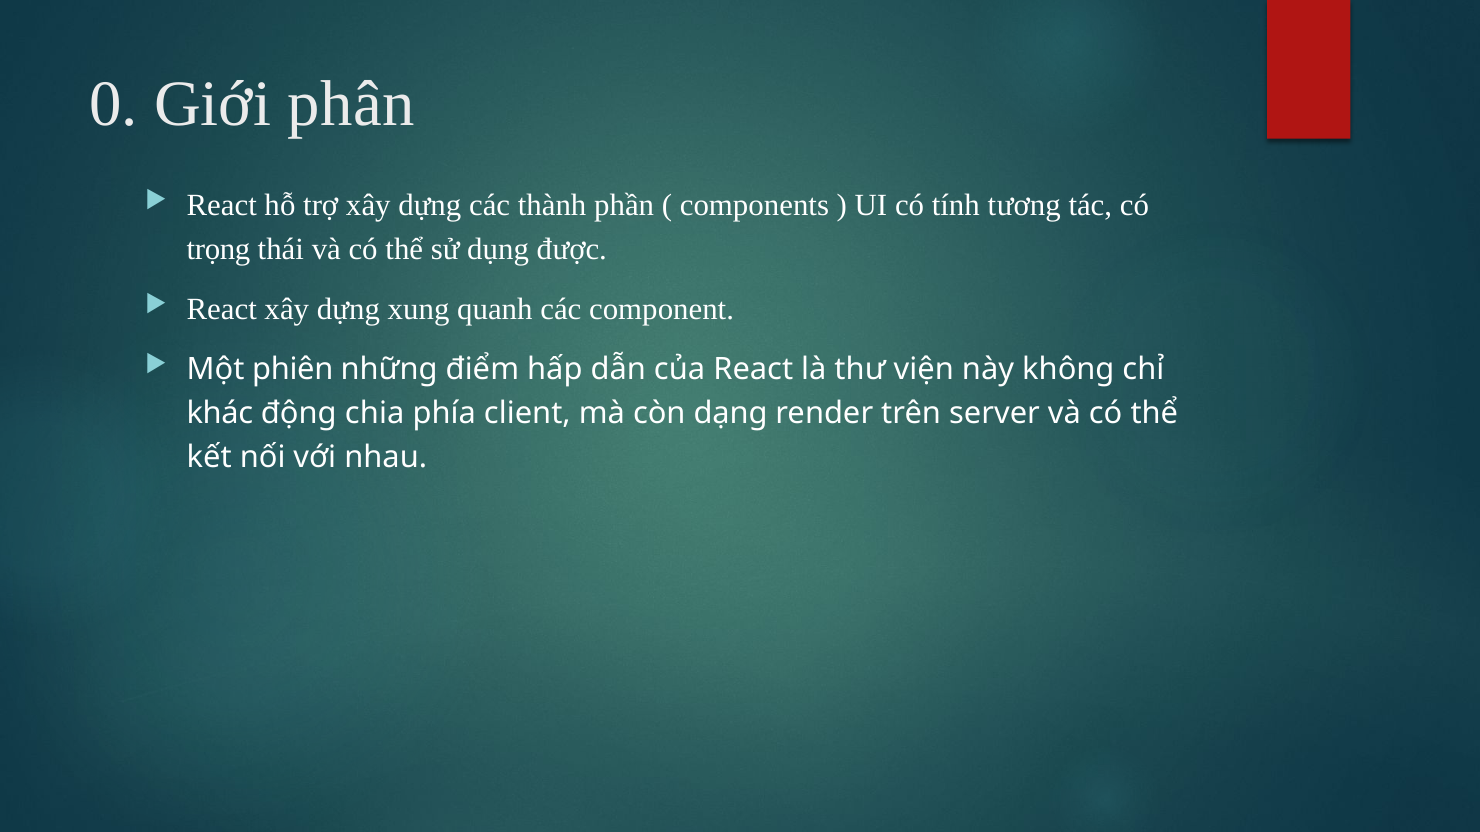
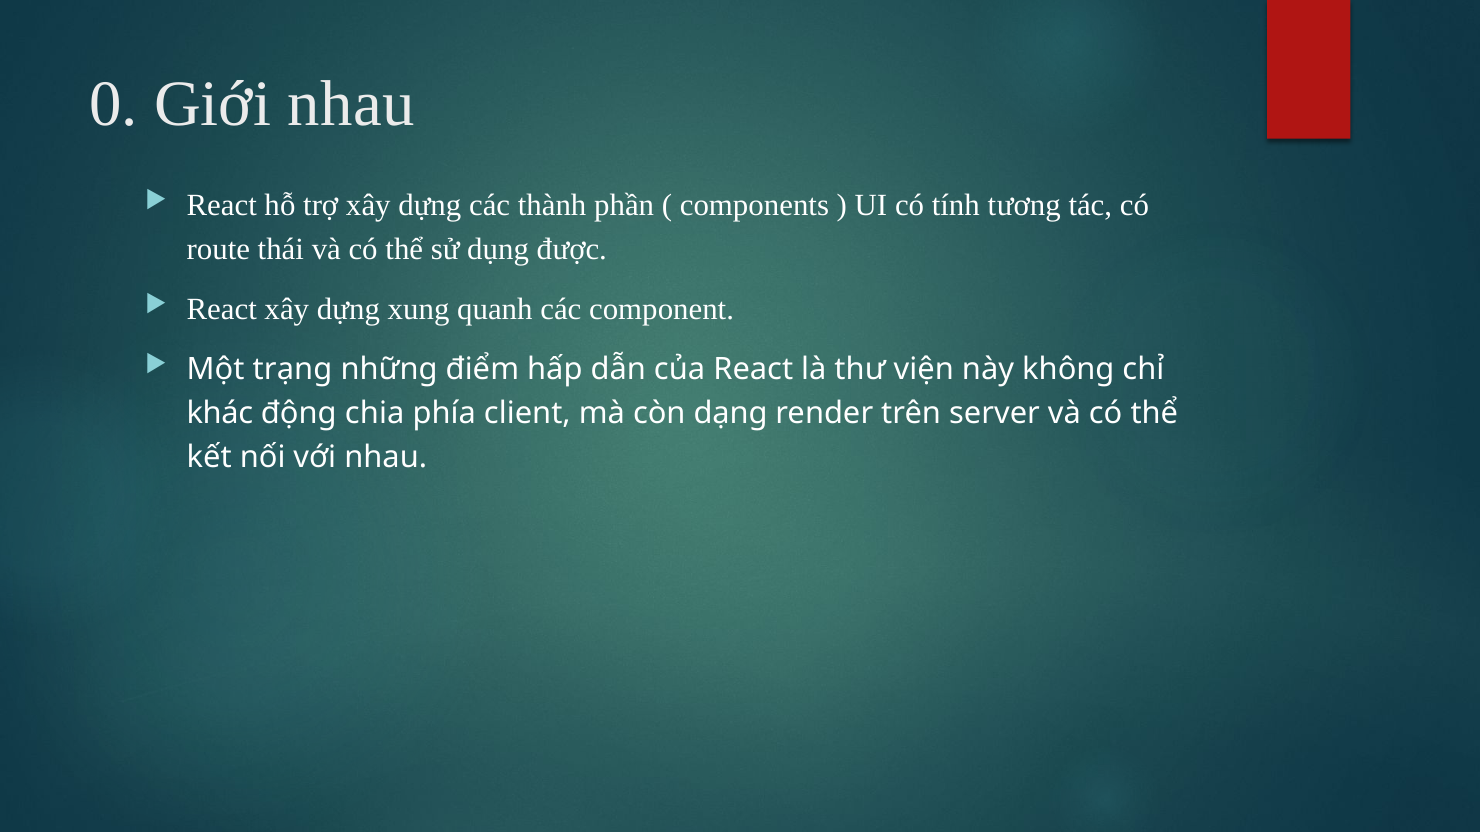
Giới phân: phân -> nhau (351, 104)
trọng: trọng -> route (218, 249)
phiên: phiên -> trạng (292, 369)
